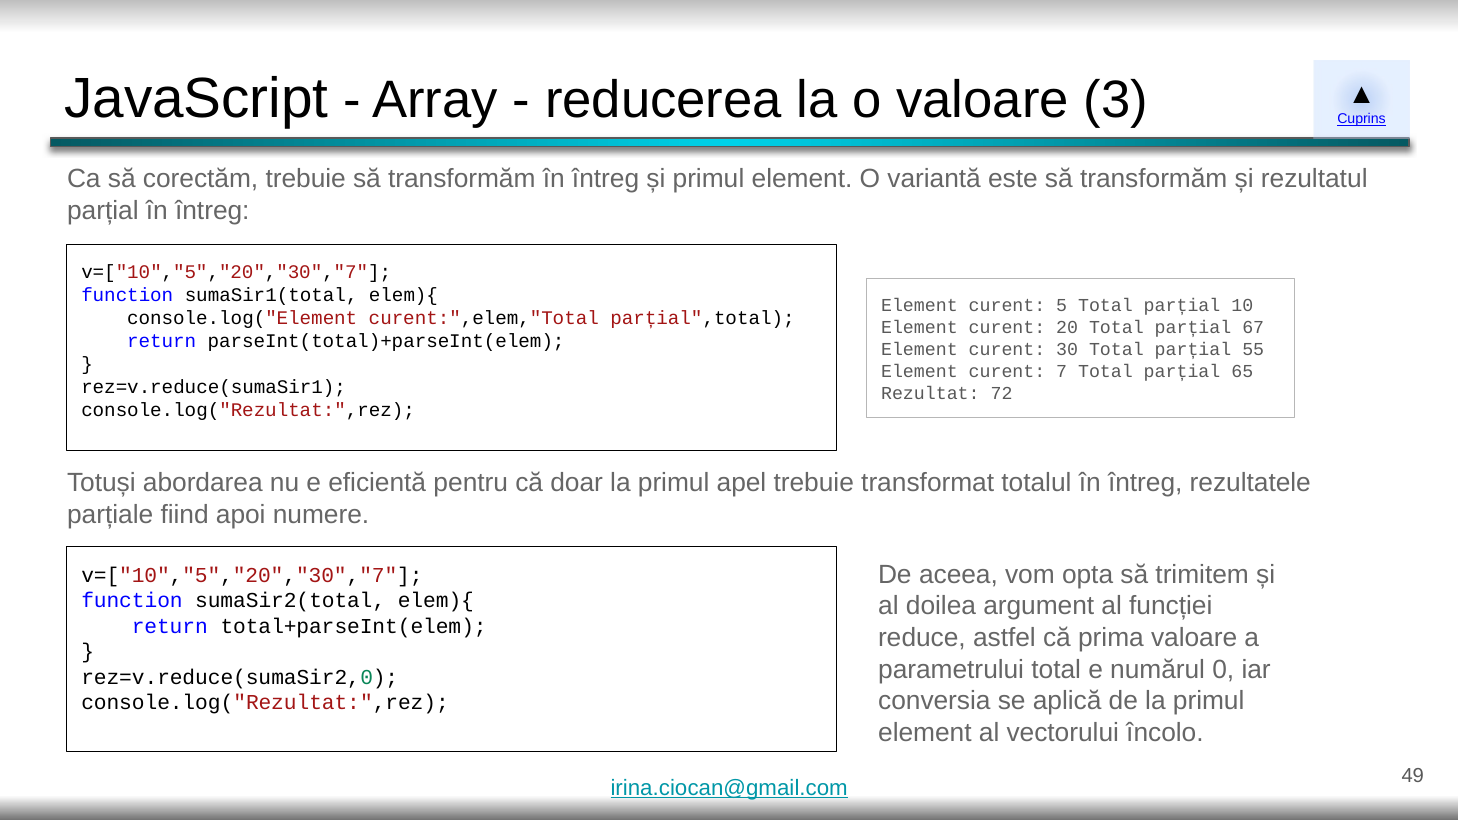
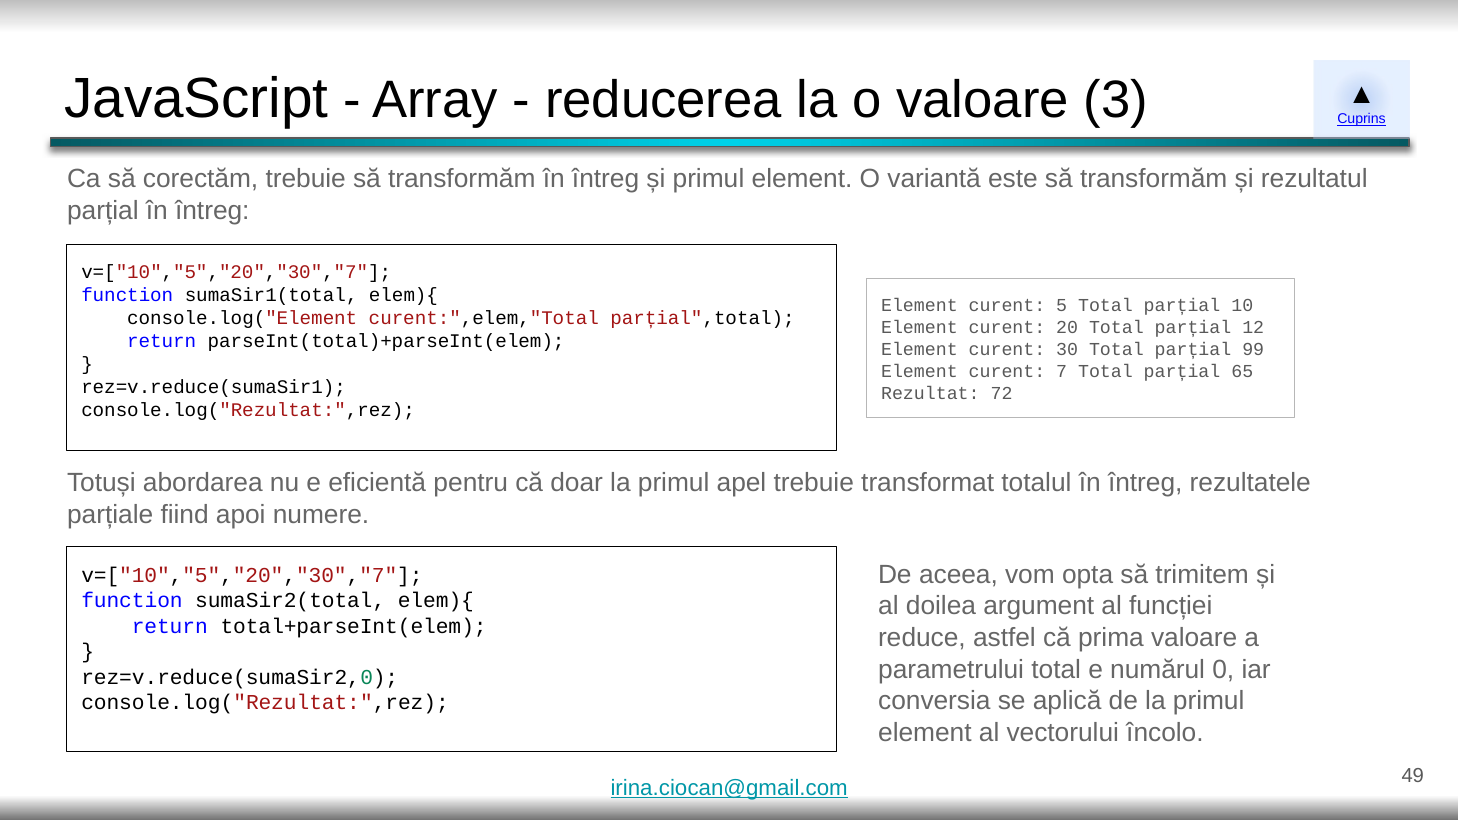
67: 67 -> 12 (1253, 327)
55: 55 -> 99 (1253, 349)
